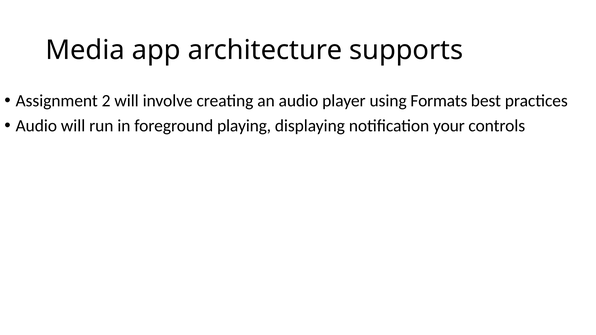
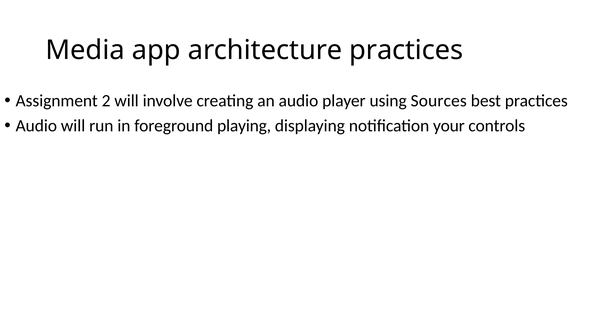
architecture supports: supports -> practices (406, 50)
Formats: Formats -> Sources (439, 101)
